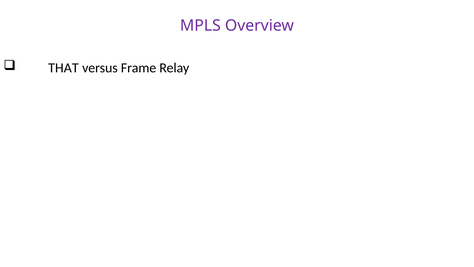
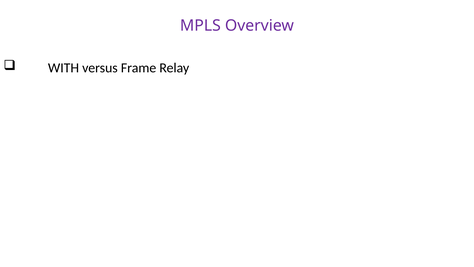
THAT: THAT -> WITH (64, 68)
